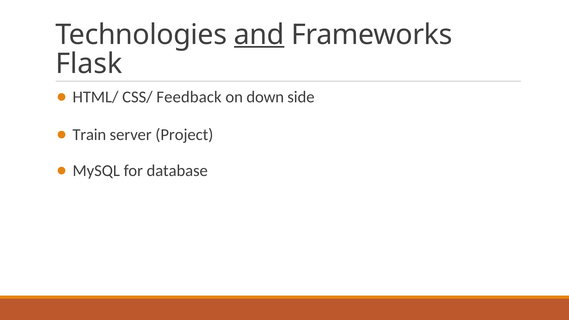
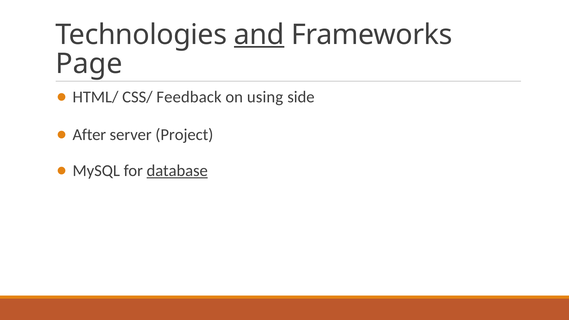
Flask: Flask -> Page (89, 64)
down: down -> using (265, 97)
Train: Train -> After (89, 135)
database underline: none -> present (177, 171)
